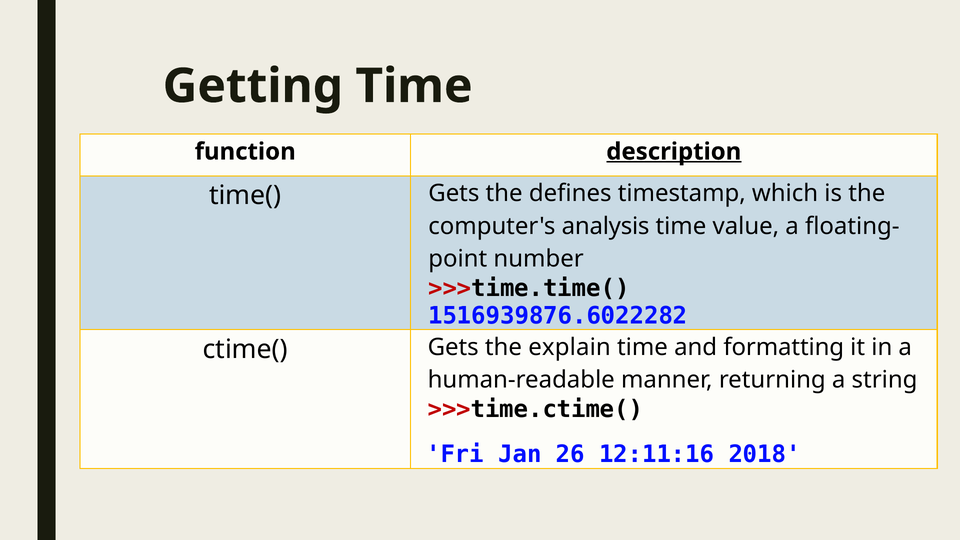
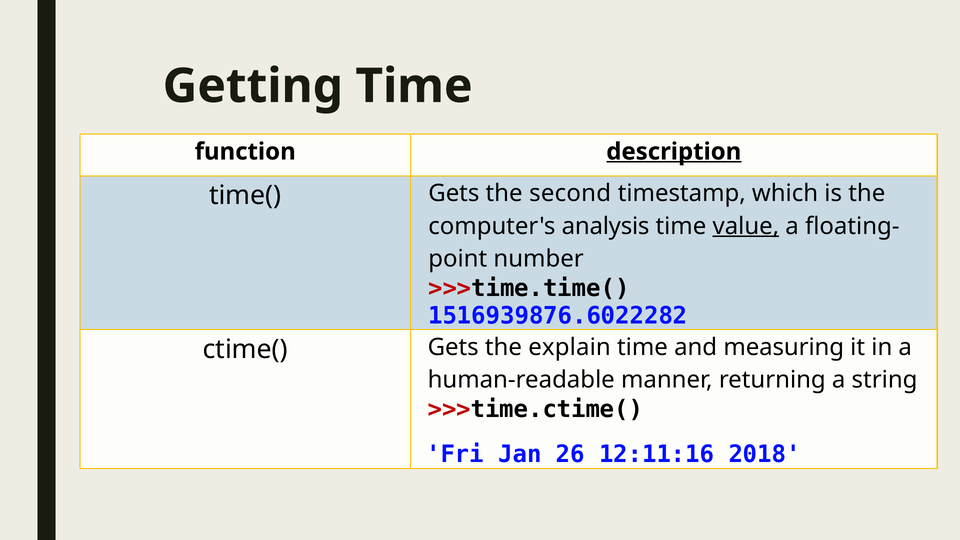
defines: defines -> second (570, 193)
value underline: none -> present (746, 226)
formatting: formatting -> measuring (784, 347)
